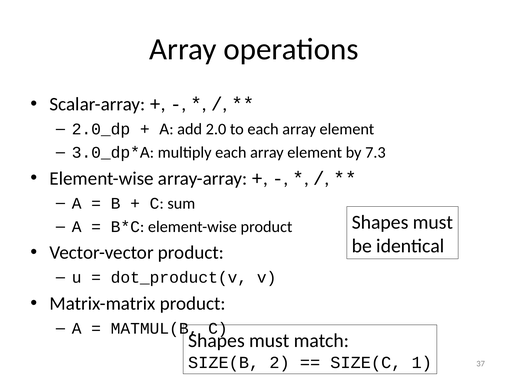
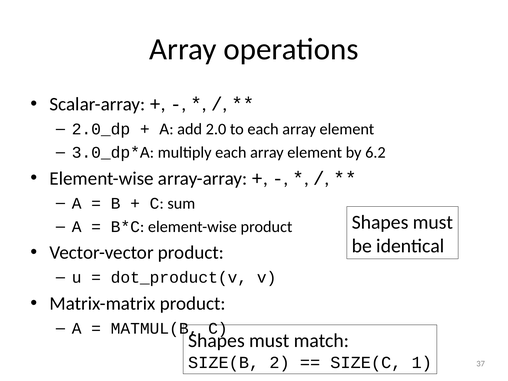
7.3: 7.3 -> 6.2 (375, 153)
